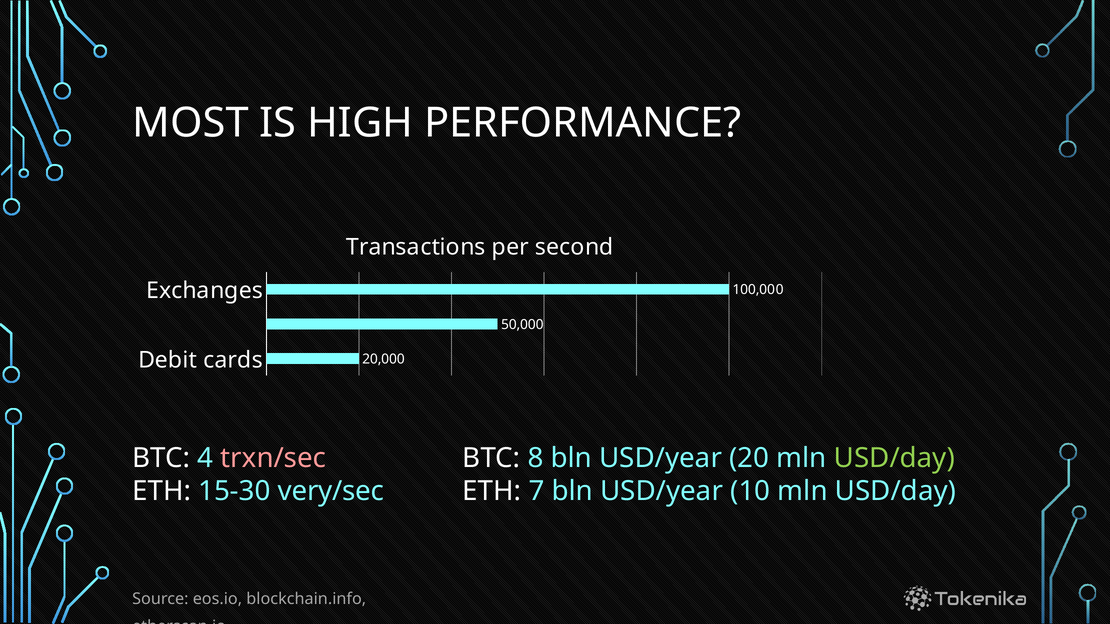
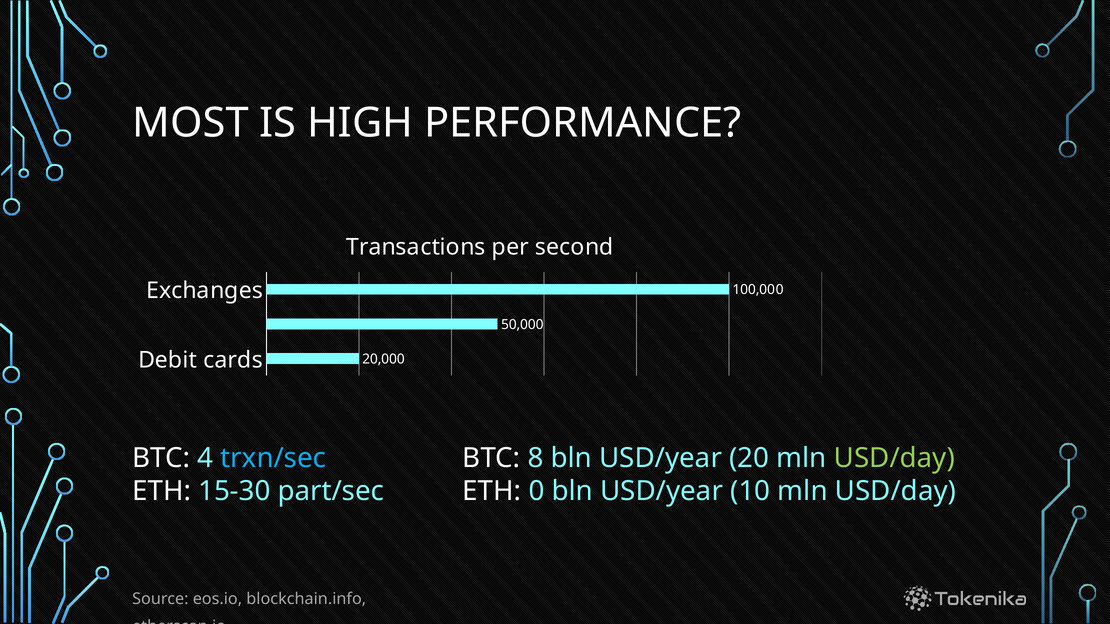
trxn/sec colour: pink -> light blue (273, 458)
very/sec: very/sec -> part/sec (331, 492)
7: 7 -> 0 (536, 492)
